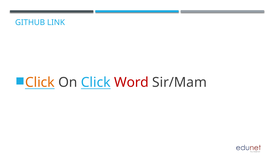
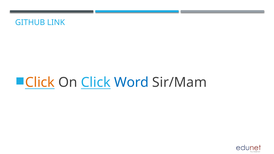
Word colour: red -> blue (131, 83)
